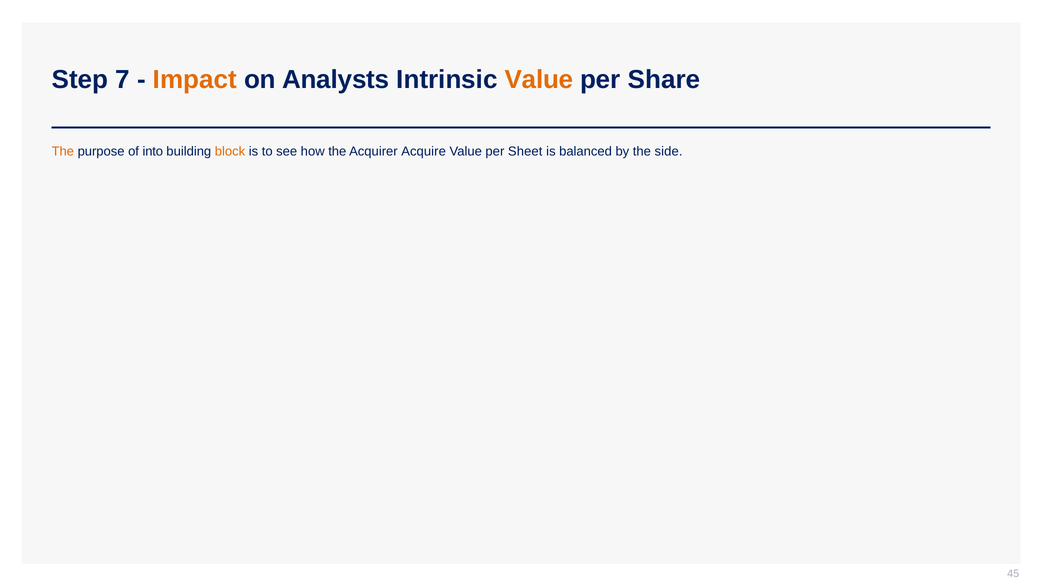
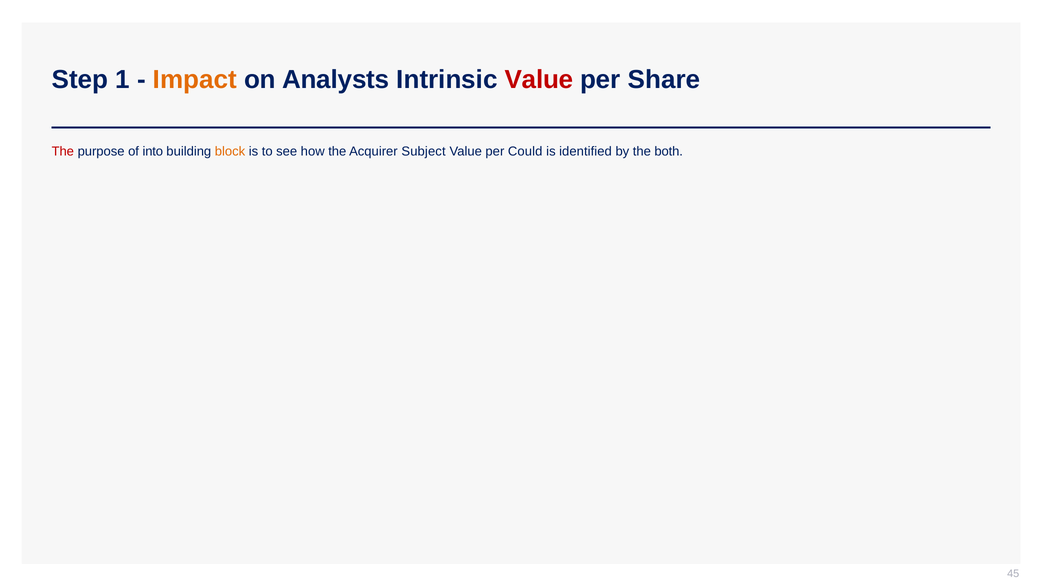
7: 7 -> 1 (123, 80)
Value colour: orange -> red (539, 80)
The colour: orange -> red (63, 152)
Acquire: Acquire -> Subject (424, 152)
Sheet: Sheet -> Could (525, 152)
balanced: balanced -> identified (585, 152)
side: side -> both (669, 152)
